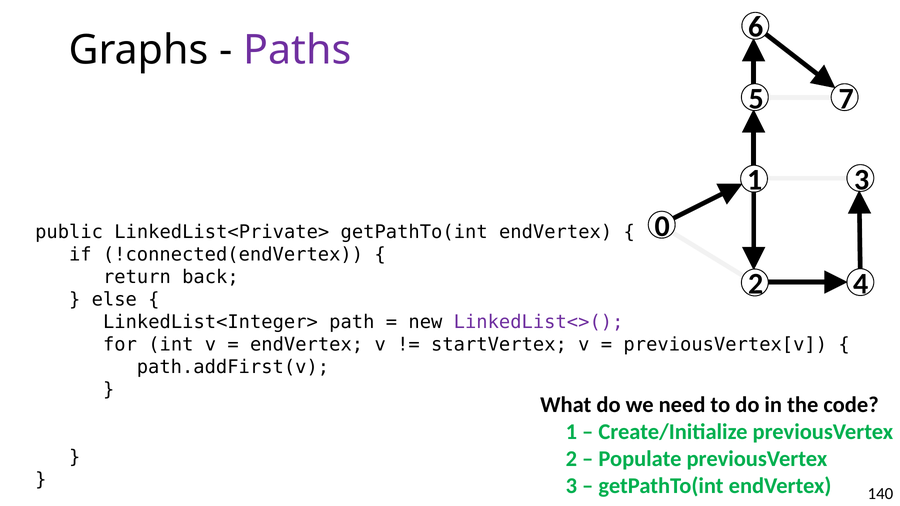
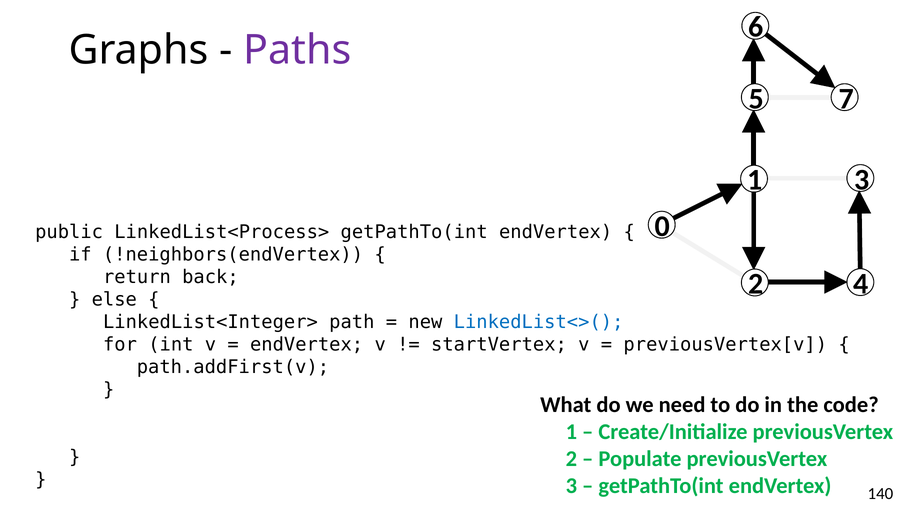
LinkedList<Private>: LinkedList<Private> -> LinkedList<Process> (222, 232)
!connected(endVertex: !connected(endVertex -> !neighbors(endVertex (233, 255)
LinkedList<>( colour: purple -> blue (539, 322)
